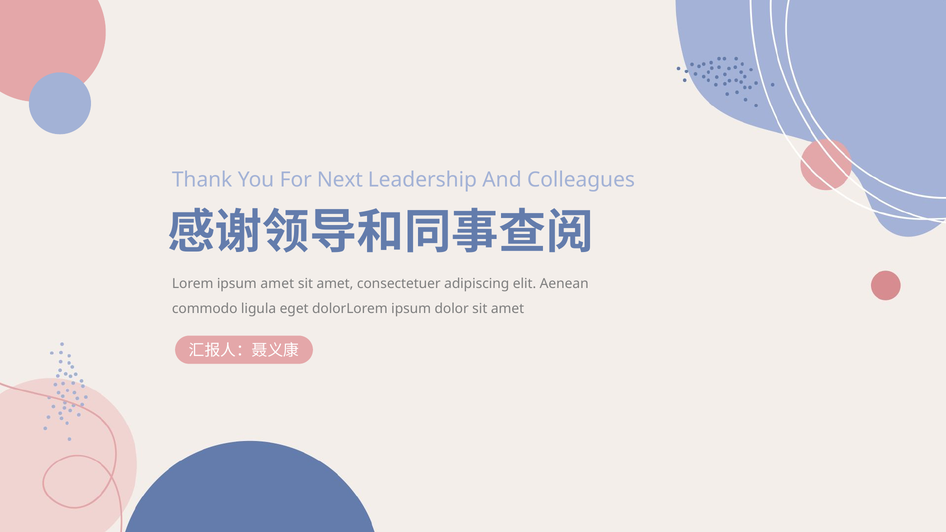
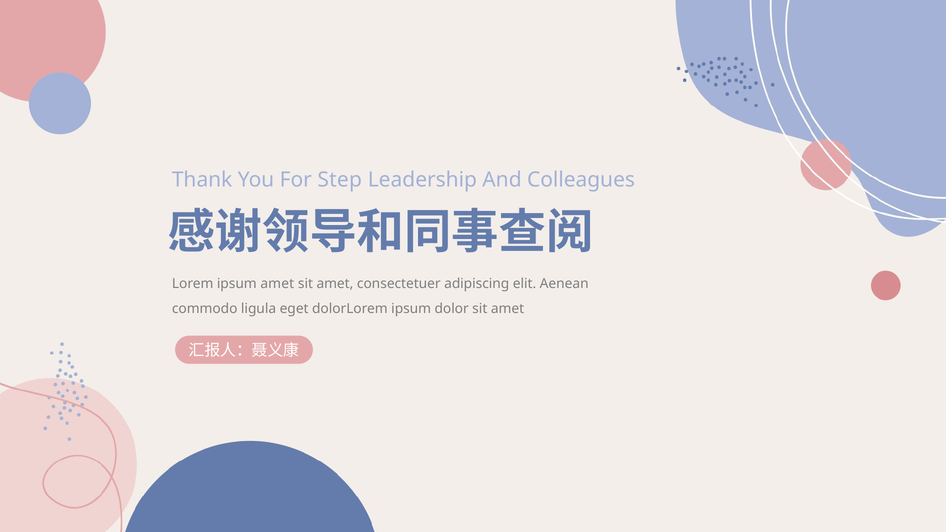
Next: Next -> Step (340, 180)
